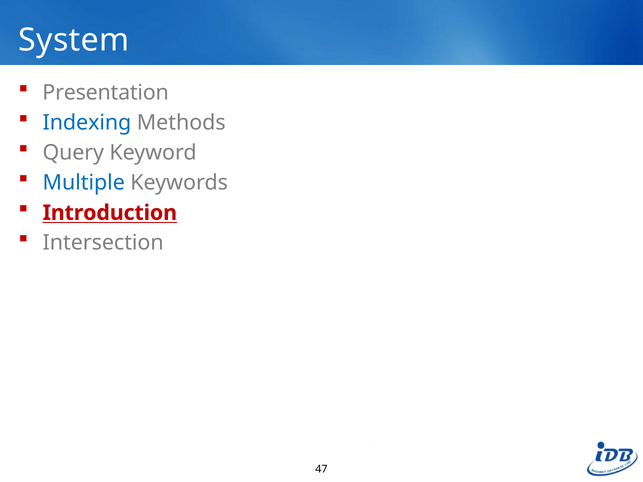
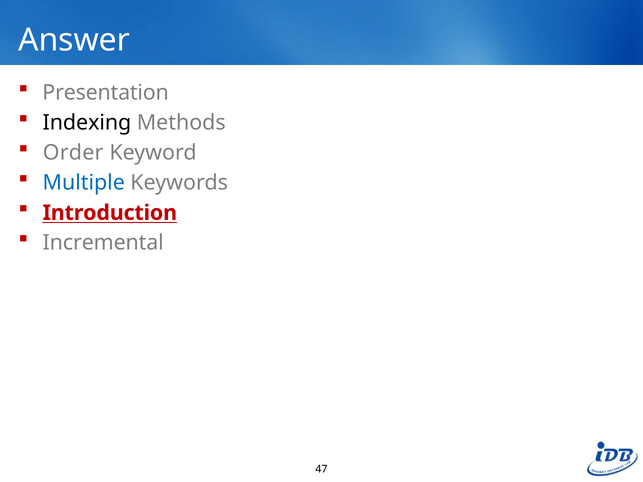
System: System -> Answer (74, 40)
Indexing colour: blue -> black (87, 123)
Query: Query -> Order (73, 153)
Intersection: Intersection -> Incremental (103, 243)
